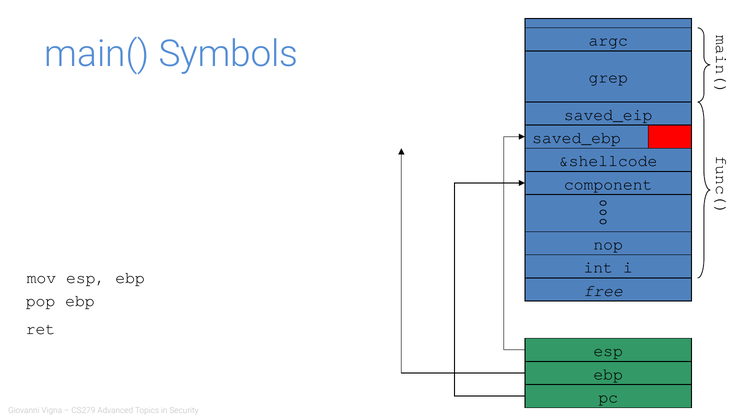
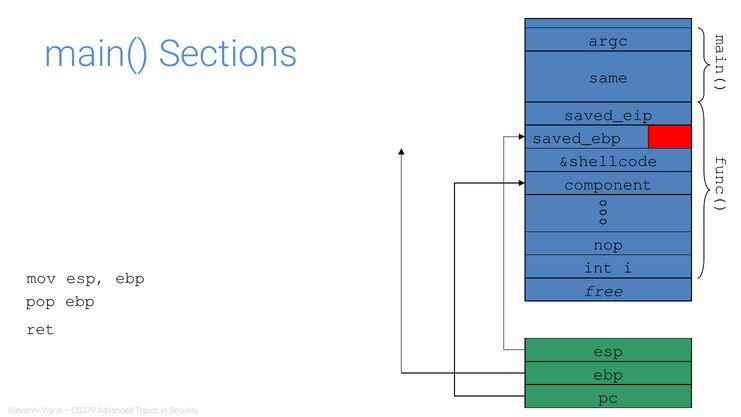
Symbols: Symbols -> Sections (228, 54)
grep: grep -> same (608, 78)
